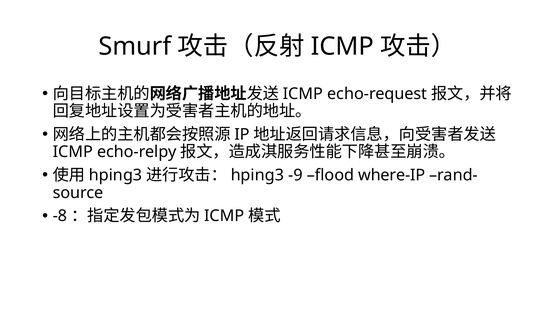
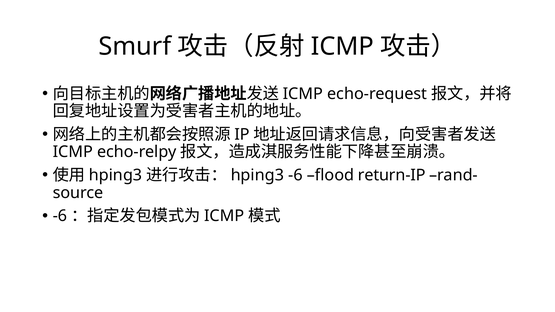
-9: -9 -> -6 (295, 175)
where-IP: where-IP -> return-IP (392, 175)
-8: -8 -> -6 (60, 216)
